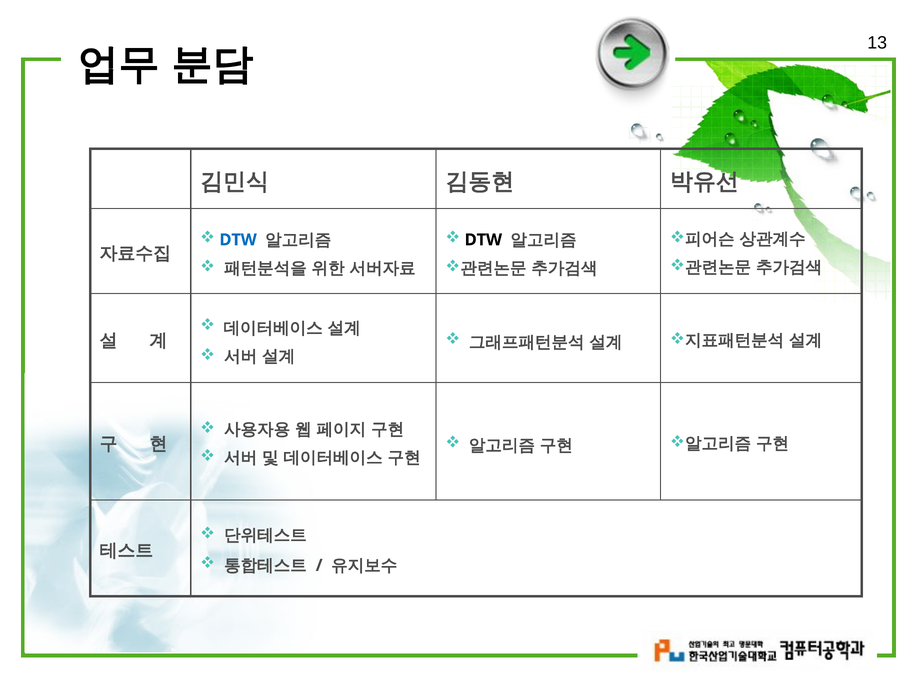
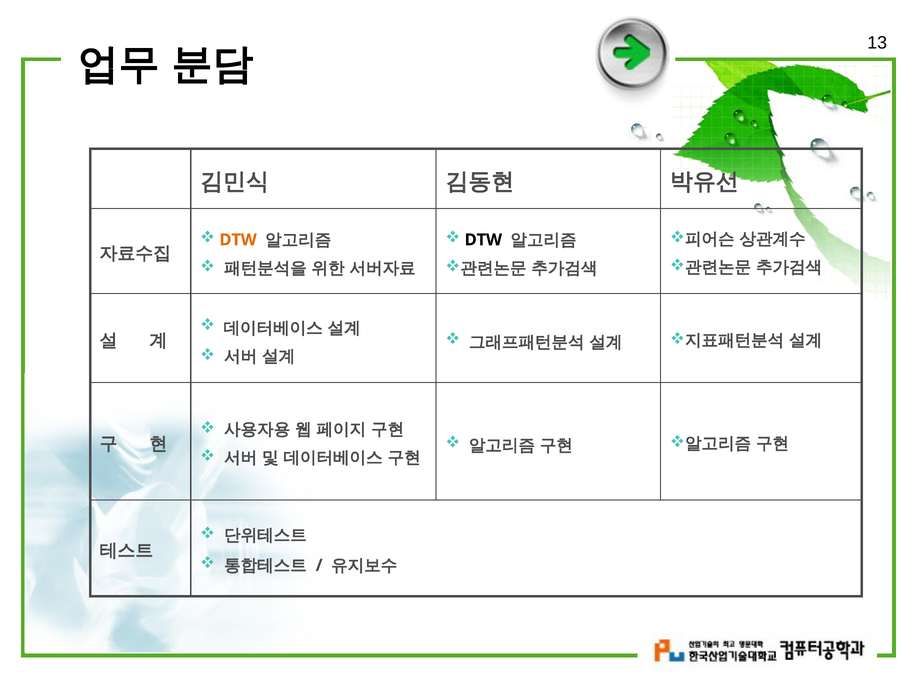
DTW colour: blue -> orange (238, 240)
